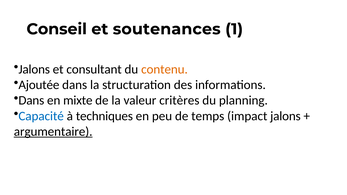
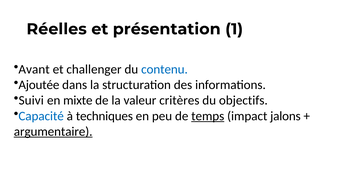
Conseil: Conseil -> Réelles (57, 29)
soutenances: soutenances -> présentation (167, 29)
Jalons: Jalons -> Avant (34, 69)
consultant: consultant -> challenger (94, 69)
contenu colour: orange -> blue (164, 69)
Dans: Dans -> Suivi (31, 101)
planning: planning -> objectifs (243, 101)
temps underline: none -> present (208, 116)
